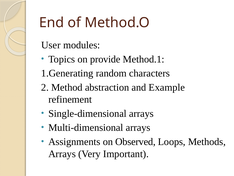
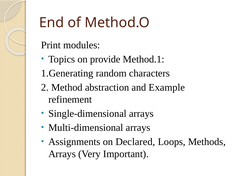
User: User -> Print (51, 45)
Observed: Observed -> Declared (135, 141)
